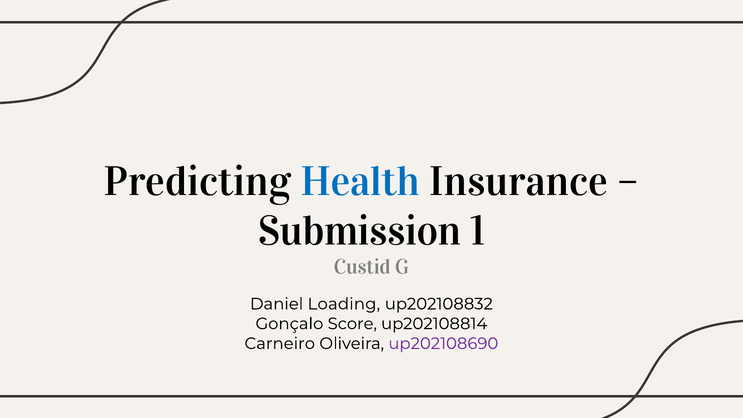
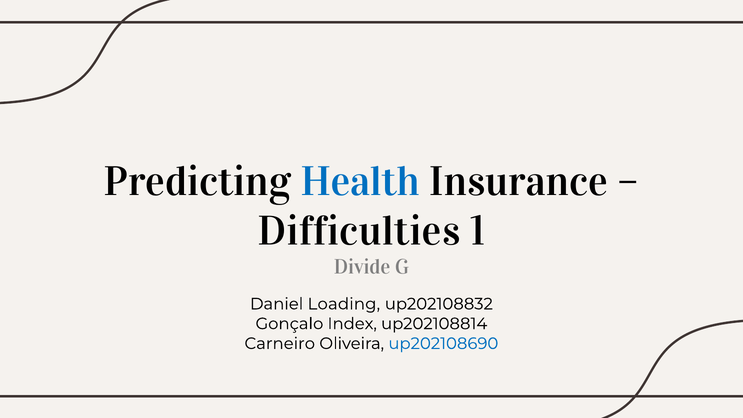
Submission: Submission -> Difficulties (359, 231)
Custid: Custid -> Divide (362, 267)
Score: Score -> Index (352, 324)
up202108690 colour: purple -> blue (443, 344)
